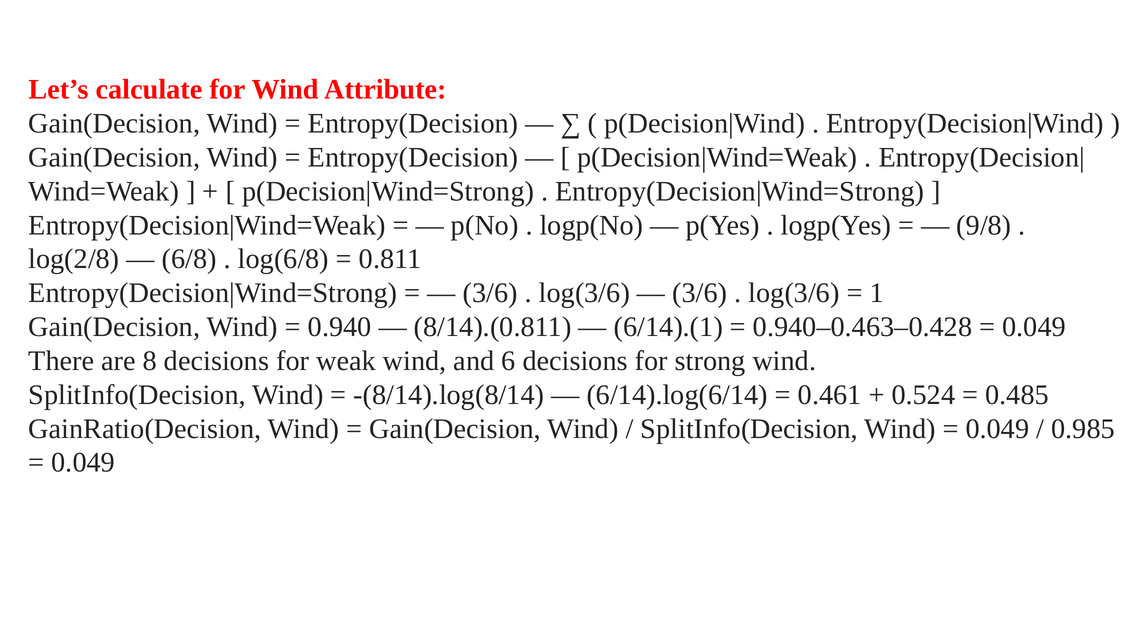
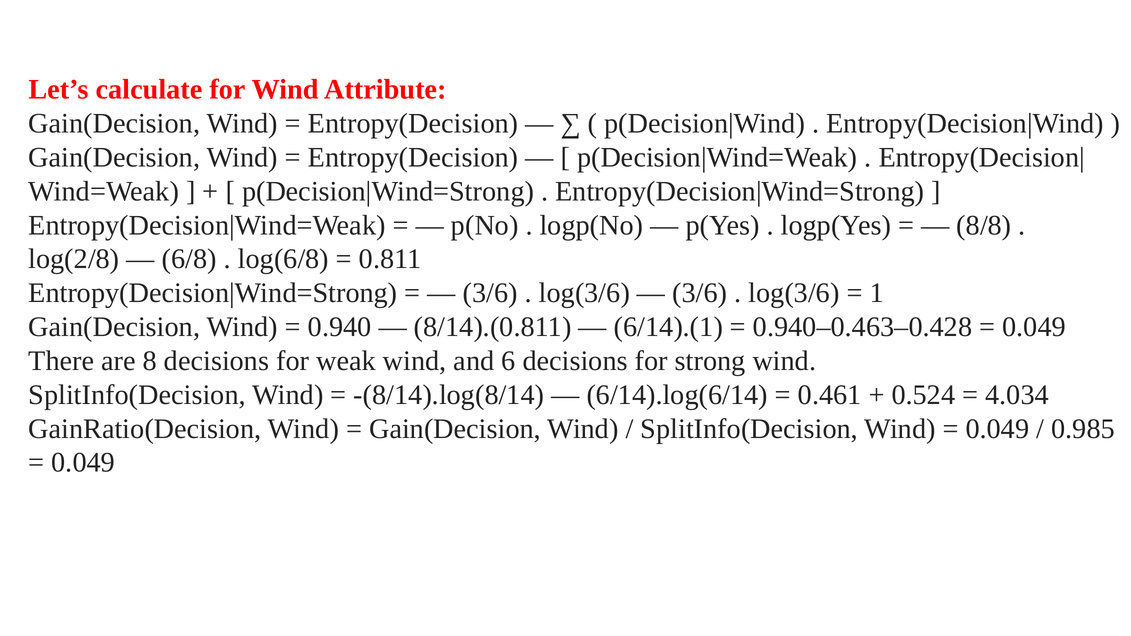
9/8: 9/8 -> 8/8 (984, 225)
0.485: 0.485 -> 4.034 (1017, 395)
